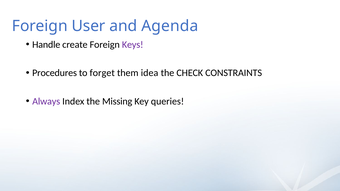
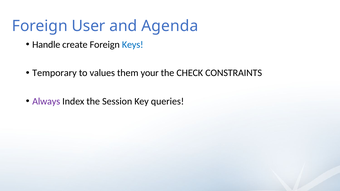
Keys colour: purple -> blue (133, 45)
Procedures: Procedures -> Temporary (54, 73)
forget: forget -> values (102, 73)
idea: idea -> your (150, 73)
Missing: Missing -> Session (117, 101)
